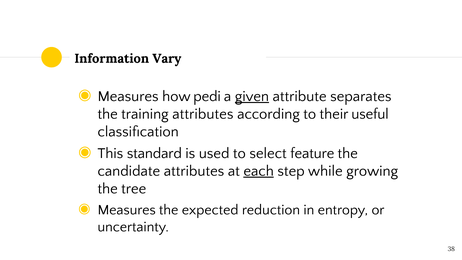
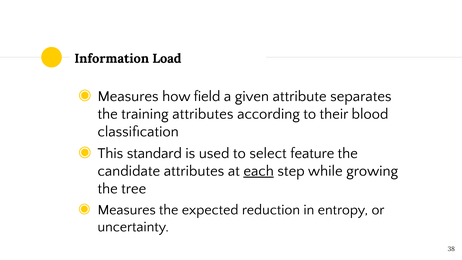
Vary: Vary -> Load (167, 59)
pedi: pedi -> field (207, 96)
given underline: present -> none (252, 96)
useful: useful -> blood (370, 114)
